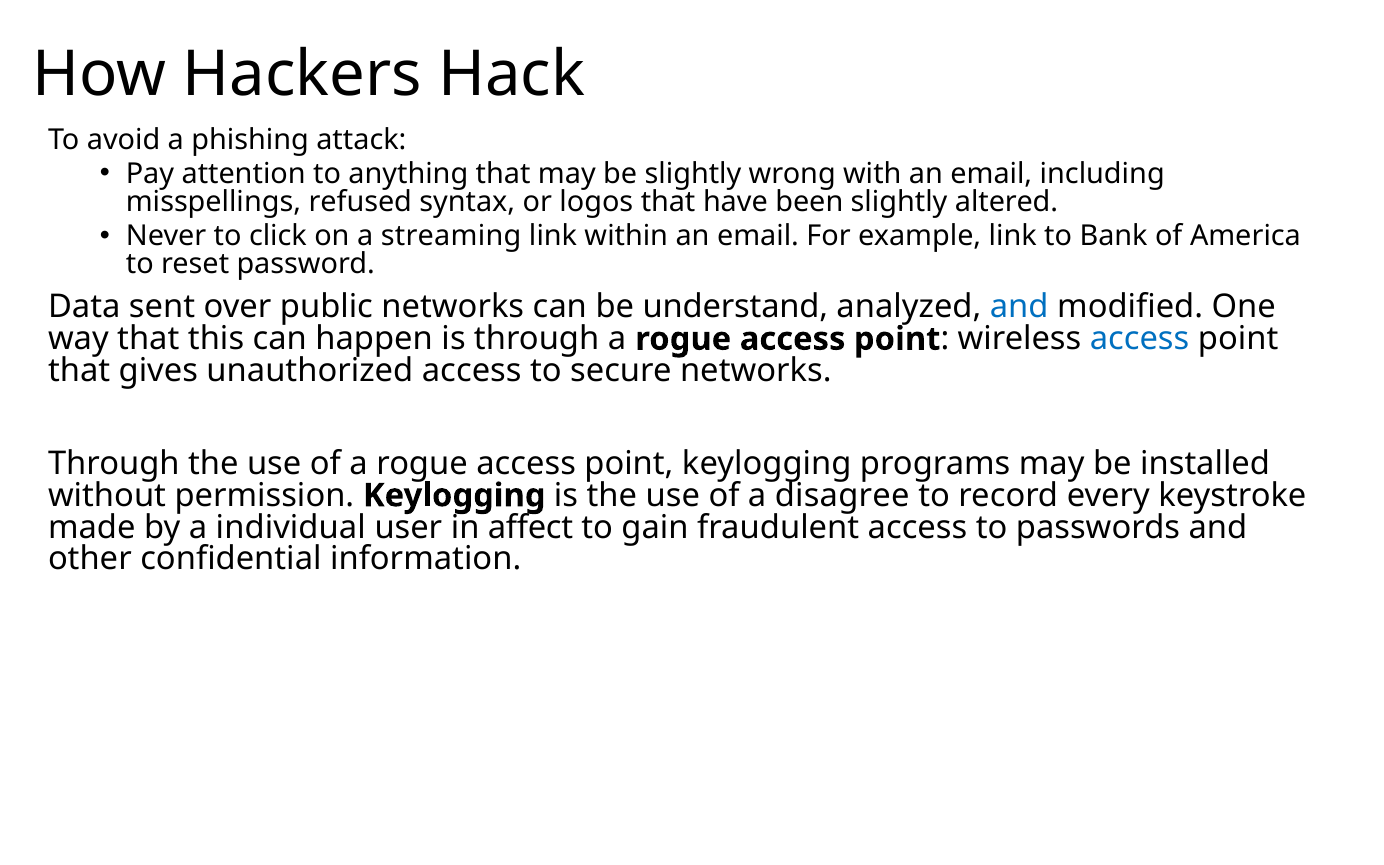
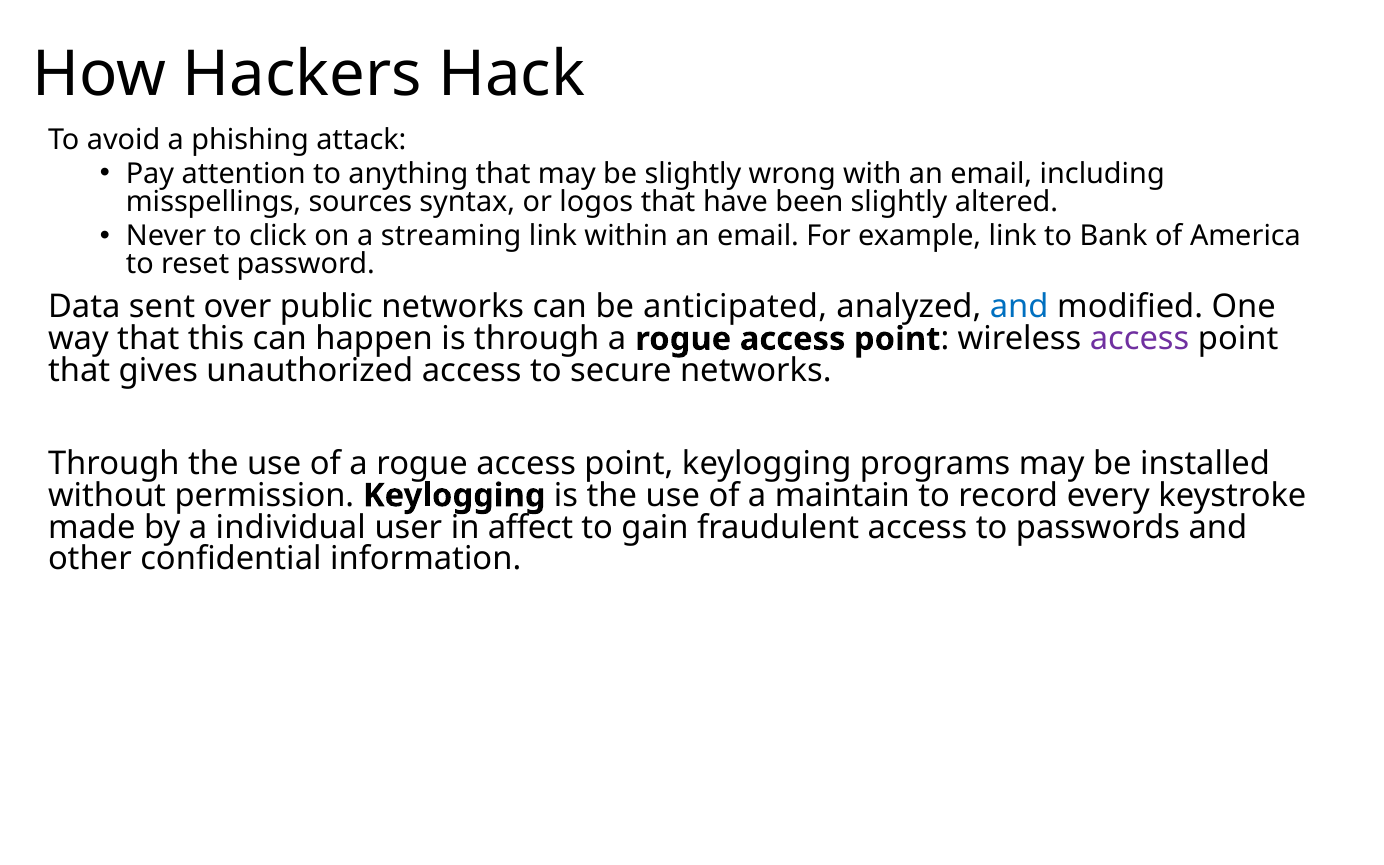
refused: refused -> sources (360, 202)
understand: understand -> anticipated (735, 307)
access colour: blue -> purple (1140, 339)
disagree: disagree -> maintain (842, 496)
